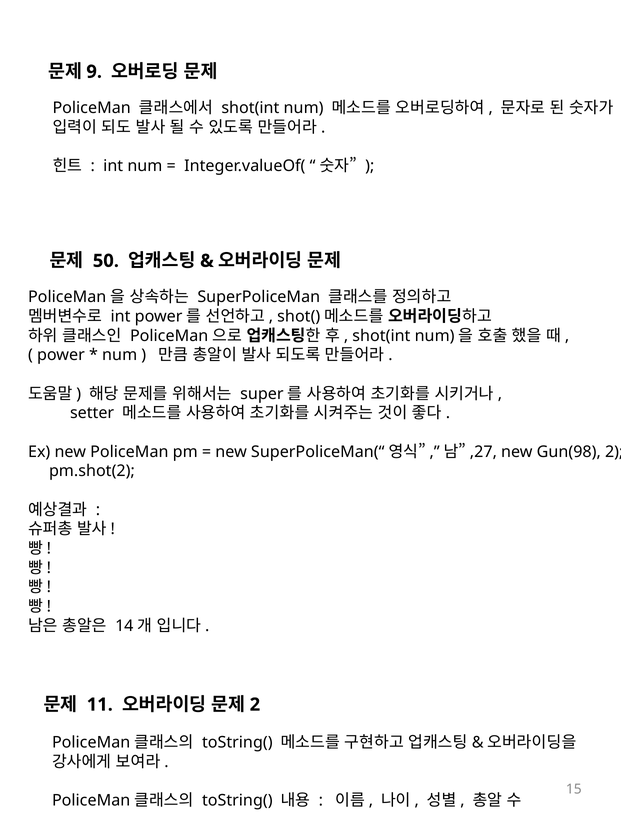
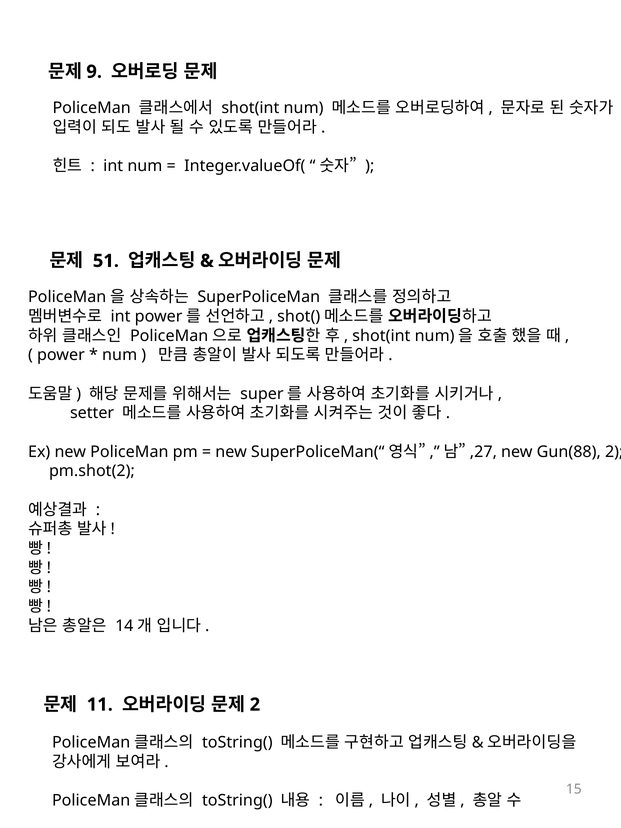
50: 50 -> 51 (106, 261)
Gun(98: Gun(98 -> Gun(88 (569, 452)
